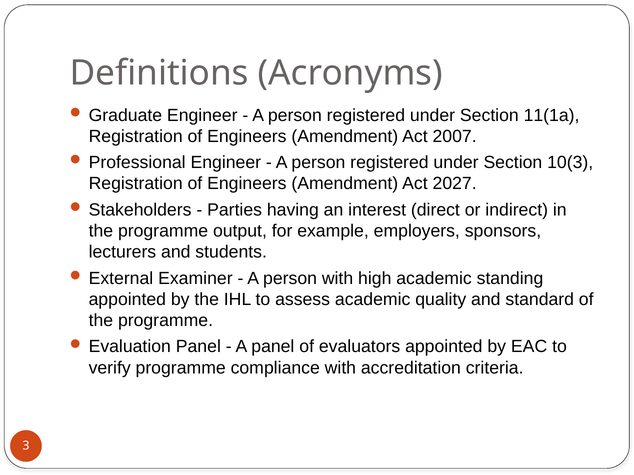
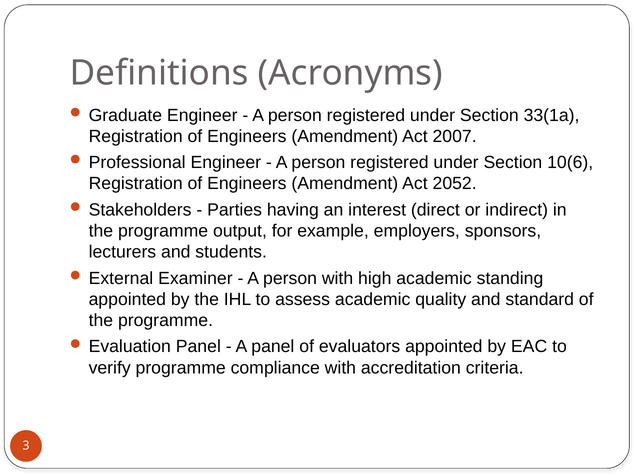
11(1a: 11(1a -> 33(1a (552, 115)
10(3: 10(3 -> 10(6 (570, 163)
2027: 2027 -> 2052 (455, 184)
